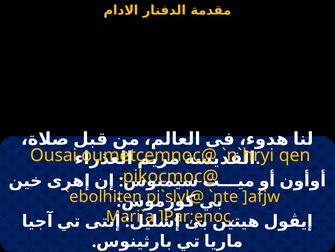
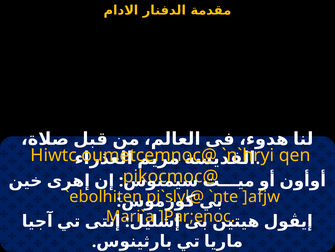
Ousai: Ousai -> Hiwtc (54, 155)
